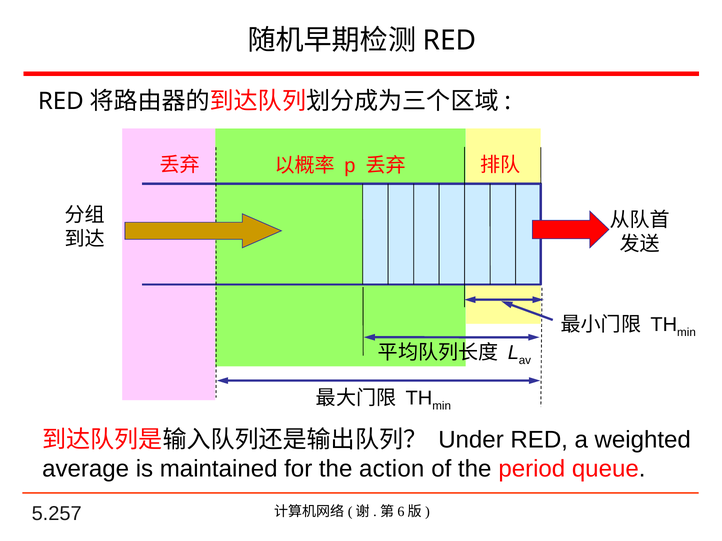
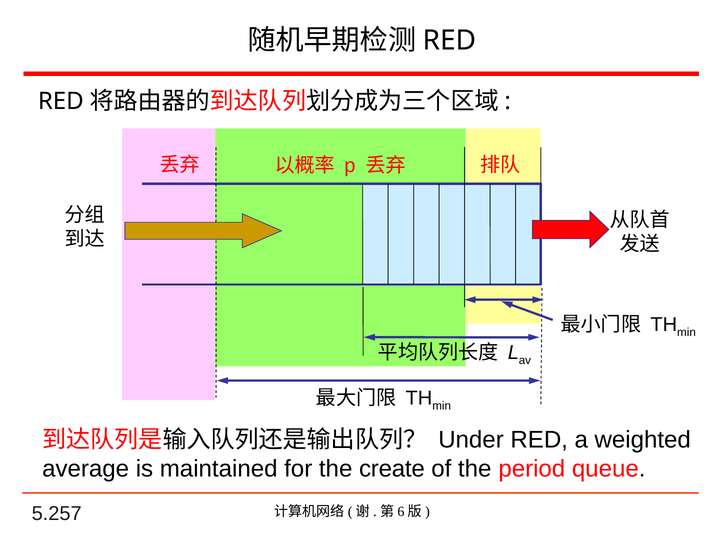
action: action -> create (392, 469)
